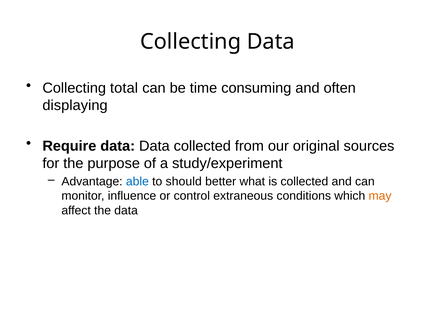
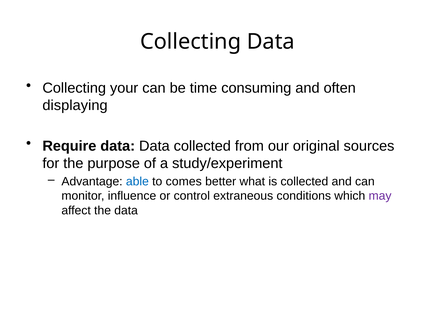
total: total -> your (124, 88)
should: should -> comes (184, 182)
may colour: orange -> purple (380, 196)
